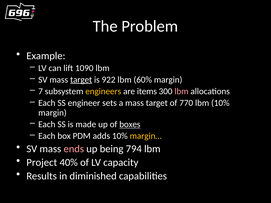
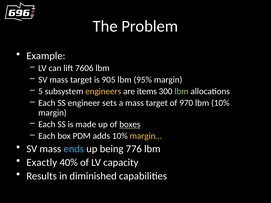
1090: 1090 -> 7606 (84, 68)
target underline: present -> none (81, 80)
922: 922 -> 905 (109, 80)
60%: 60% -> 95% (143, 80)
7: 7 -> 5 (41, 91)
lbm colour: pink -> light green (181, 91)
770: 770 -> 970 (186, 103)
ends colour: pink -> light blue (74, 149)
794: 794 -> 776 (134, 149)
Project: Project -> Exactly (42, 163)
